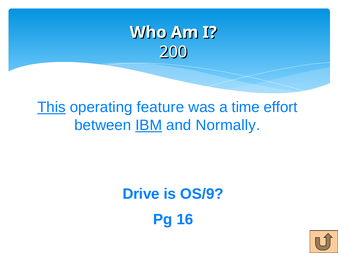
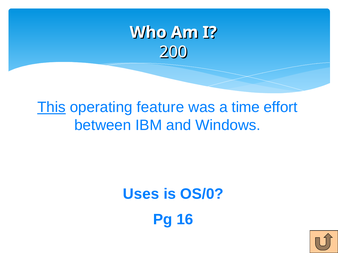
IBM underline: present -> none (149, 126)
Normally: Normally -> Windows (228, 126)
Drive: Drive -> Uses (141, 194)
OS/9: OS/9 -> OS/0 (202, 194)
